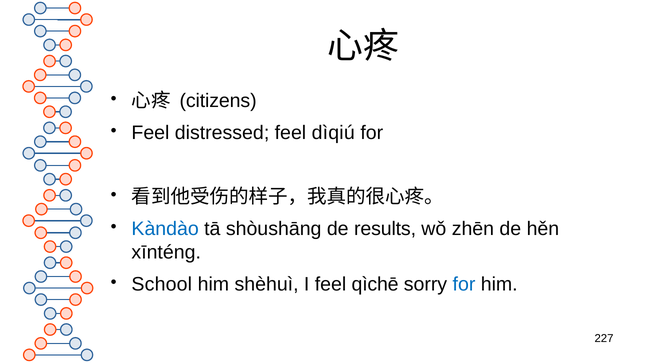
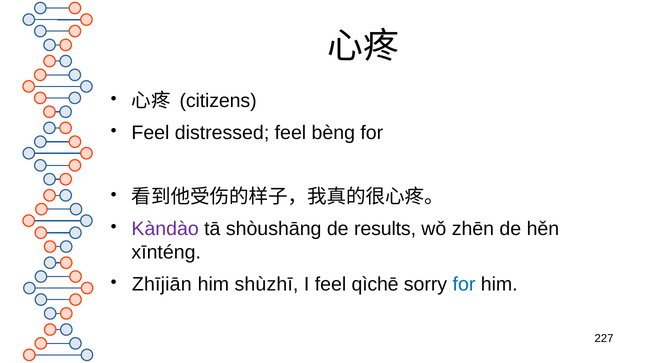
dìqiú: dìqiú -> bèng (333, 133)
Kàndào colour: blue -> purple (165, 229)
School: School -> Zhījiān (162, 285)
shèhuì: shèhuì -> shùzhī (266, 285)
